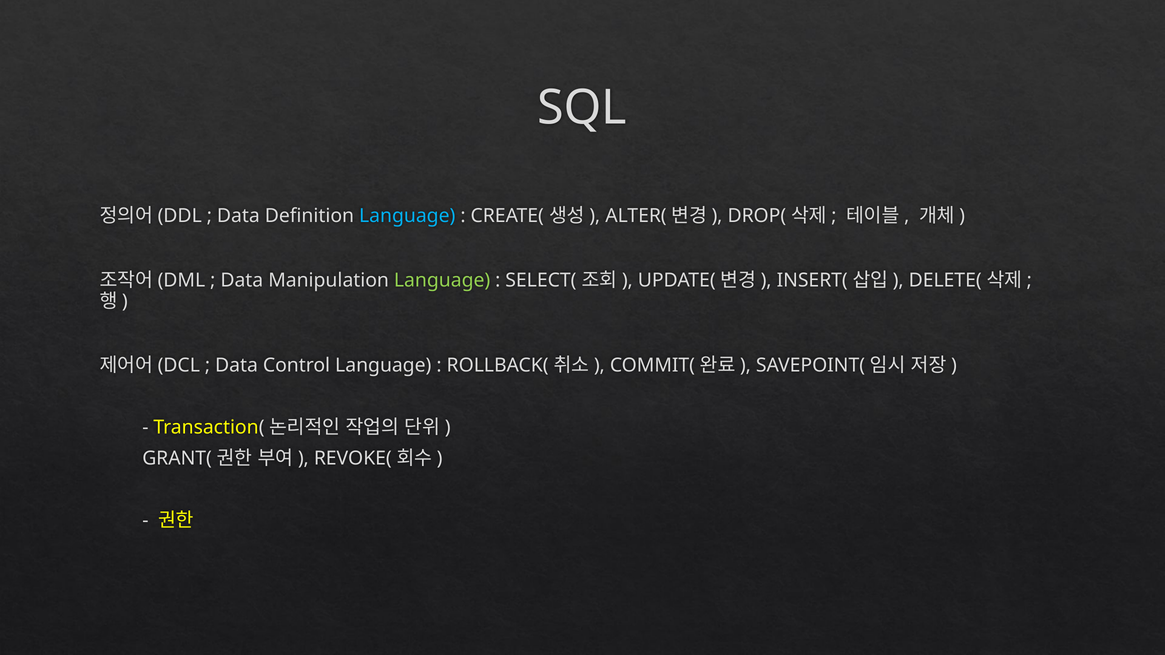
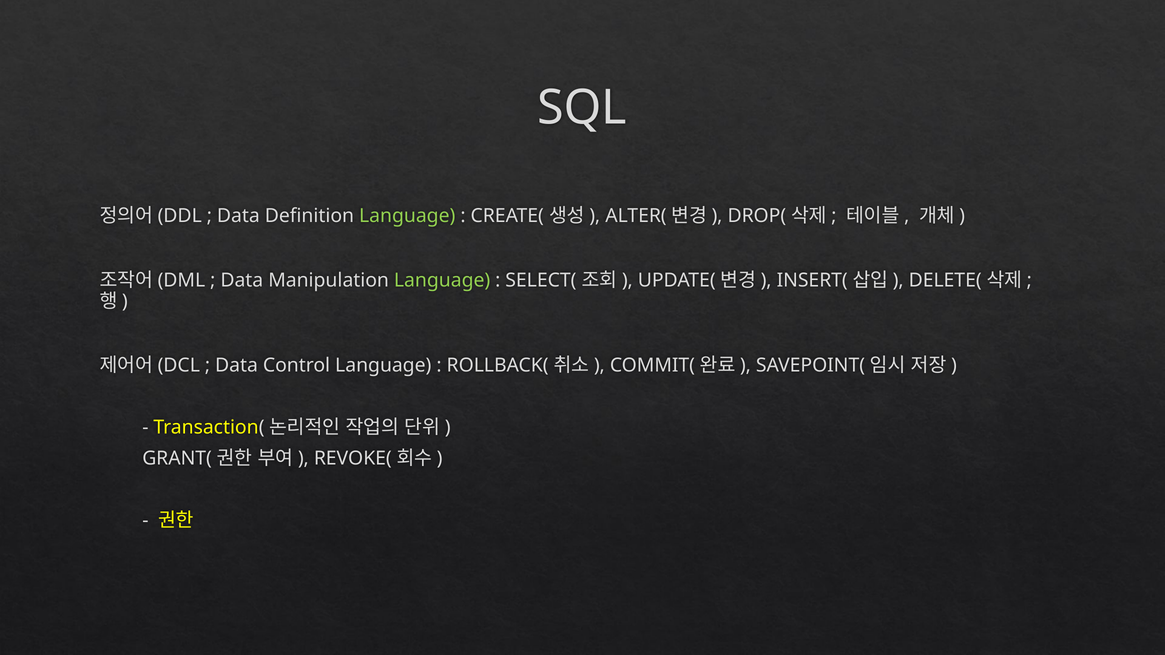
Language colour: light blue -> light green (407, 216)
